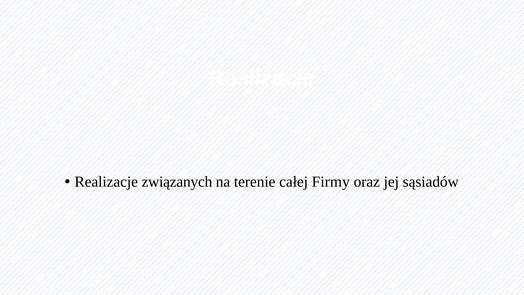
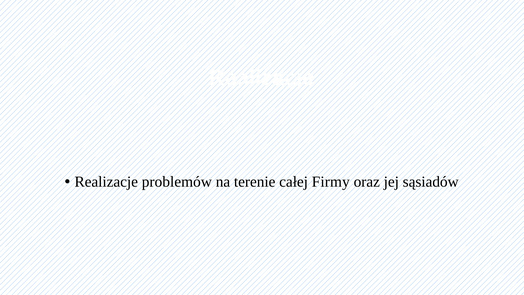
związanych: związanych -> problemów (177, 182)
